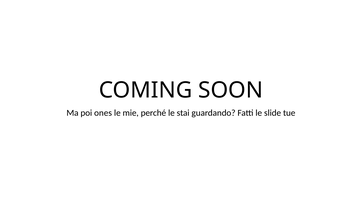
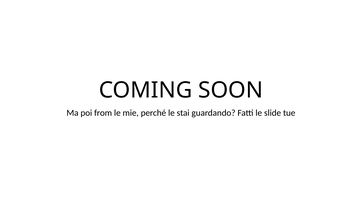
ones: ones -> from (103, 113)
